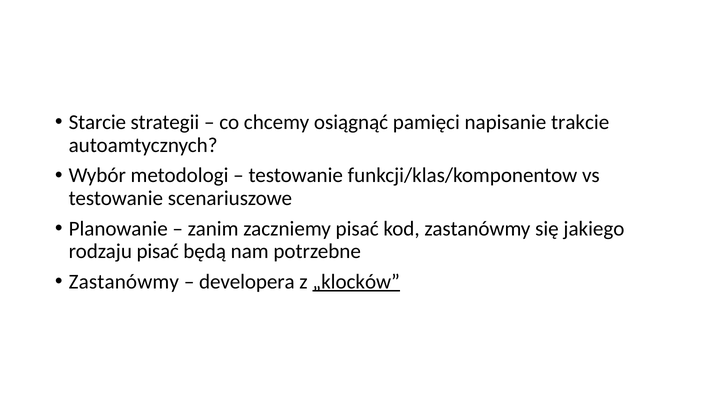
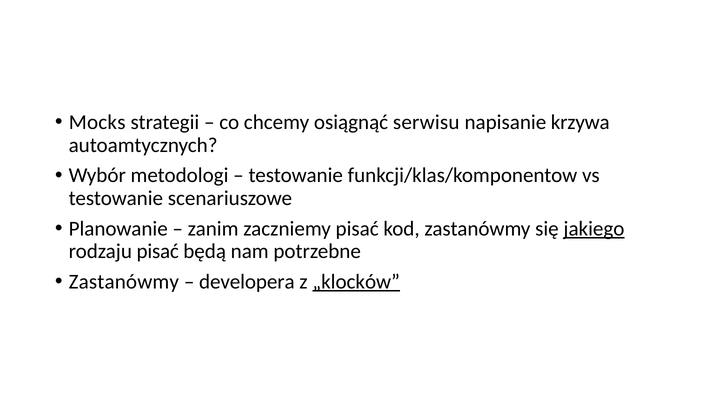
Starcie: Starcie -> Mocks (97, 122)
pamięci: pamięci -> serwisu (426, 122)
trakcie: trakcie -> krzywa (580, 122)
jakiego underline: none -> present (594, 228)
